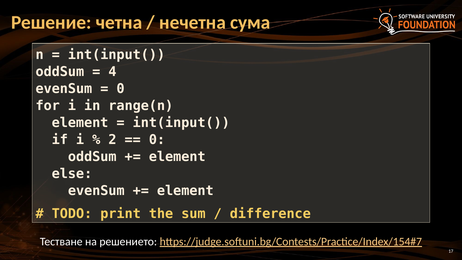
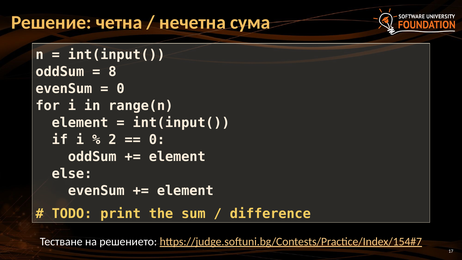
4: 4 -> 8 (112, 72)
